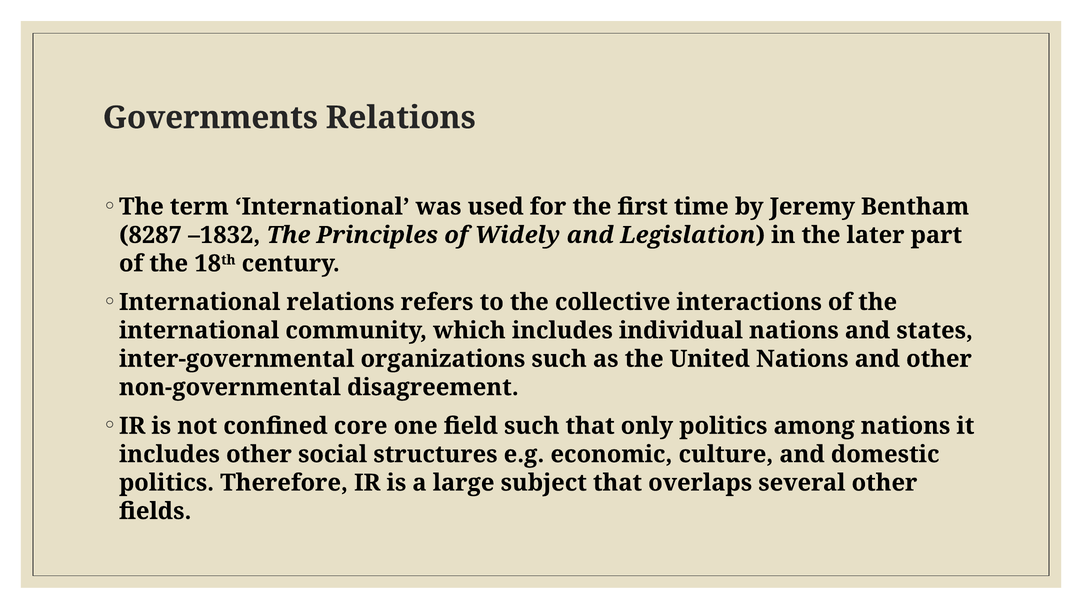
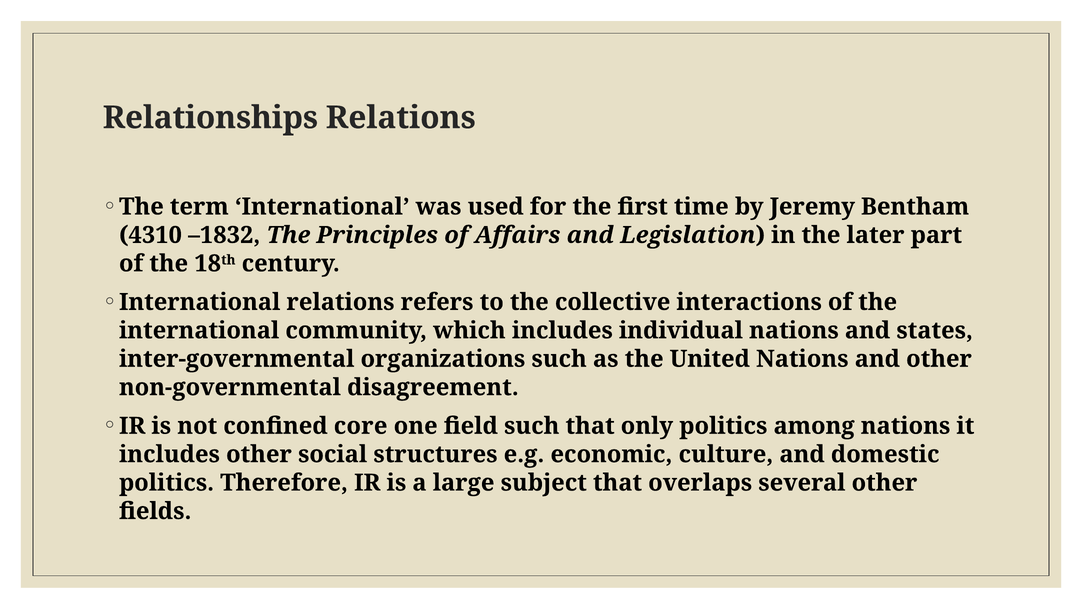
Governments: Governments -> Relationships (210, 118)
8287: 8287 -> 4310 (150, 235)
Widely: Widely -> Affairs (518, 235)
